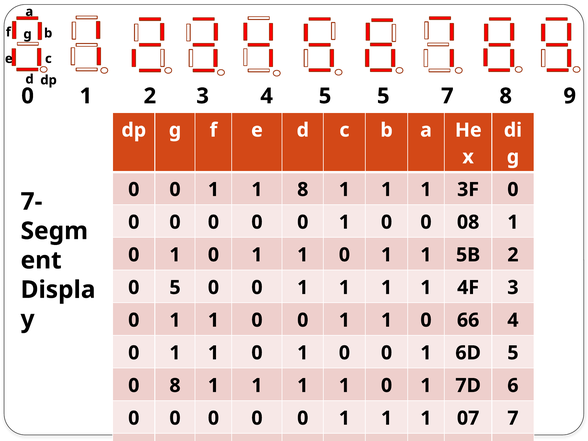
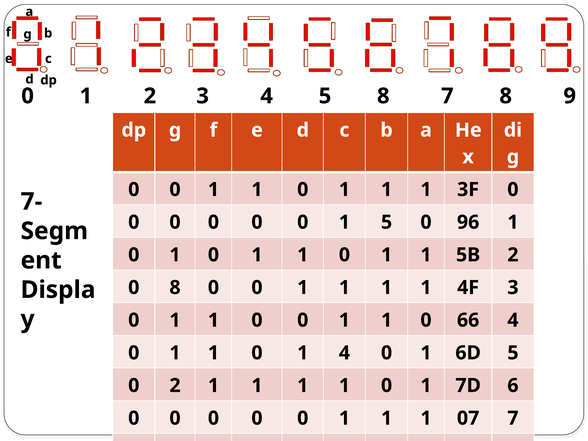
5 5: 5 -> 8 (383, 96)
8: 8 -> 0 (303, 190)
0 0 1 0: 0 -> 5 (387, 222)
08: 08 -> 96 (468, 222)
0 5: 5 -> 8 (175, 288)
0: 0 -> 4 (344, 353)
0 8: 8 -> 2 (175, 386)
